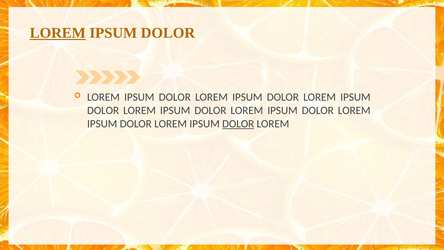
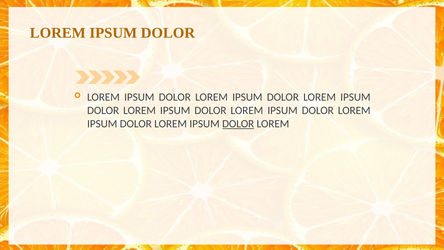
LOREM underline: present -> none (58, 33)
